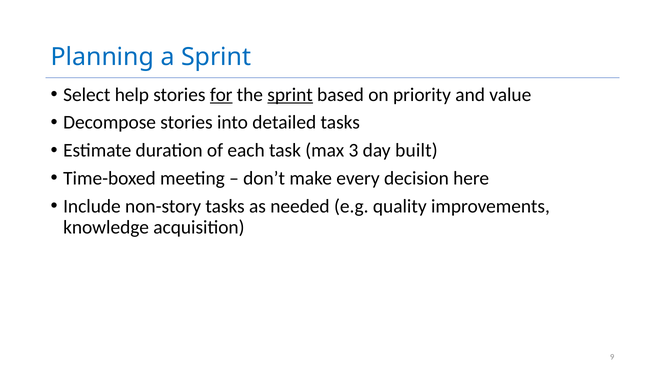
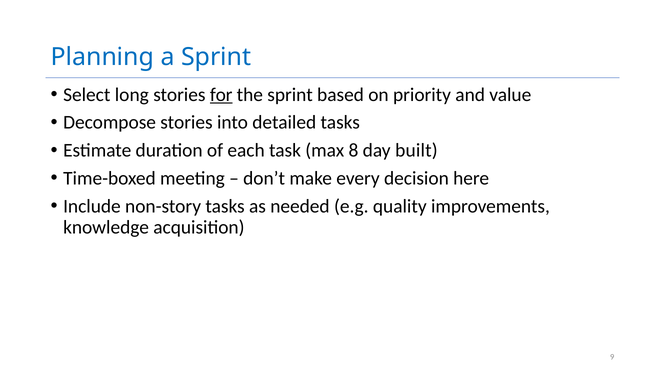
help: help -> long (132, 95)
sprint underline: present -> none (290, 95)
3: 3 -> 8 (353, 150)
